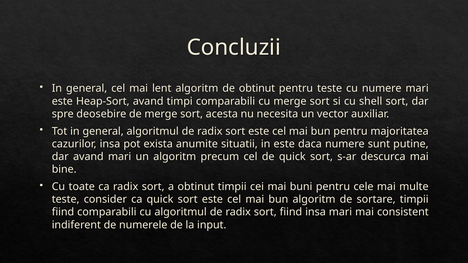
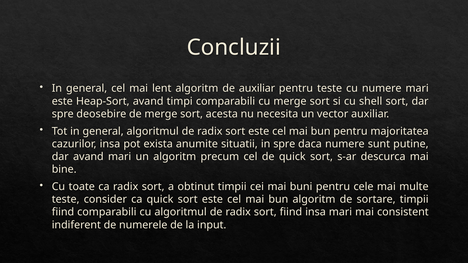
de obtinut: obtinut -> auxiliar (257, 89)
in este: este -> spre (284, 144)
